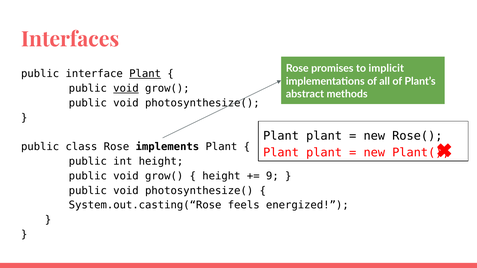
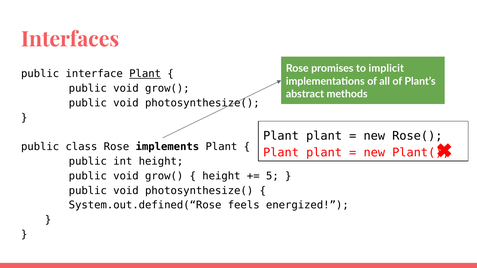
void underline: present -> none (126, 88)
9: 9 -> 5 (272, 176)
System.out.casting(“Rose: System.out.casting(“Rose -> System.out.defined(“Rose (145, 205)
